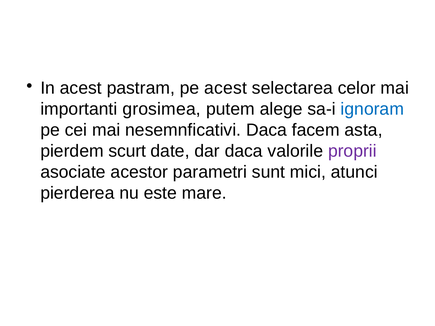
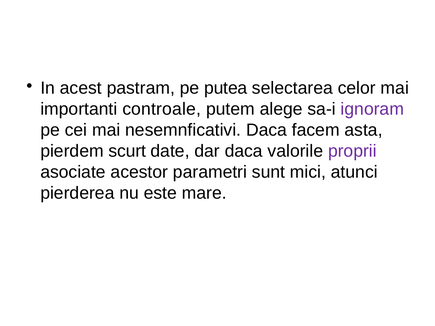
pe acest: acest -> putea (226, 88)
grosimea: grosimea -> controale (162, 109)
ignoram colour: blue -> purple (372, 109)
